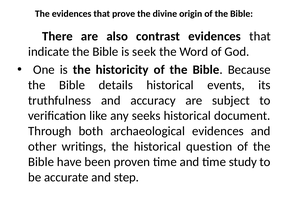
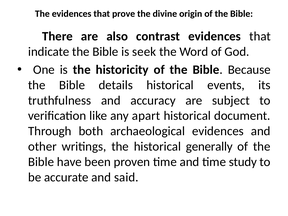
seeks: seeks -> apart (146, 116)
question: question -> generally (209, 146)
step: step -> said (126, 177)
